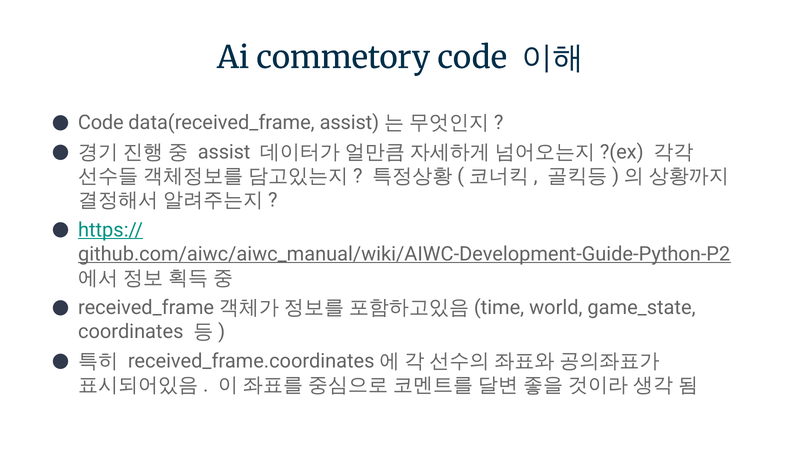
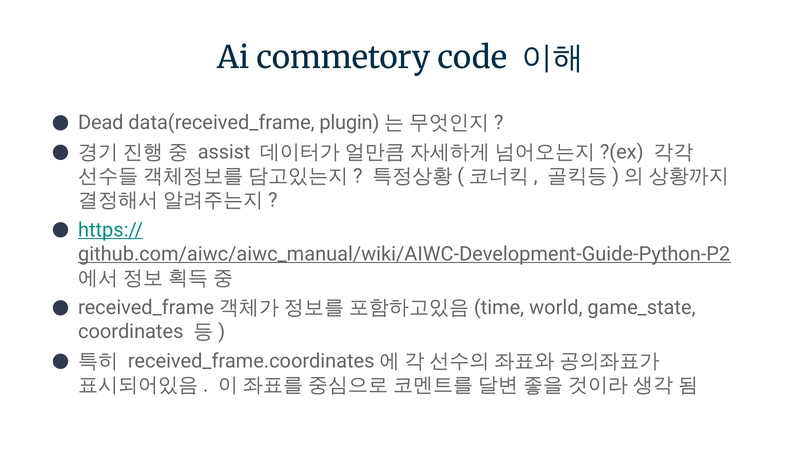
Code: Code -> Dead (101, 123)
data(received_frame assist: assist -> plugin (349, 123)
